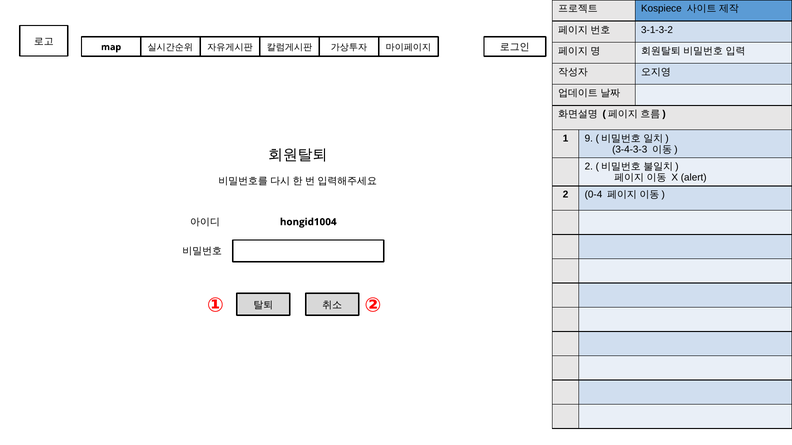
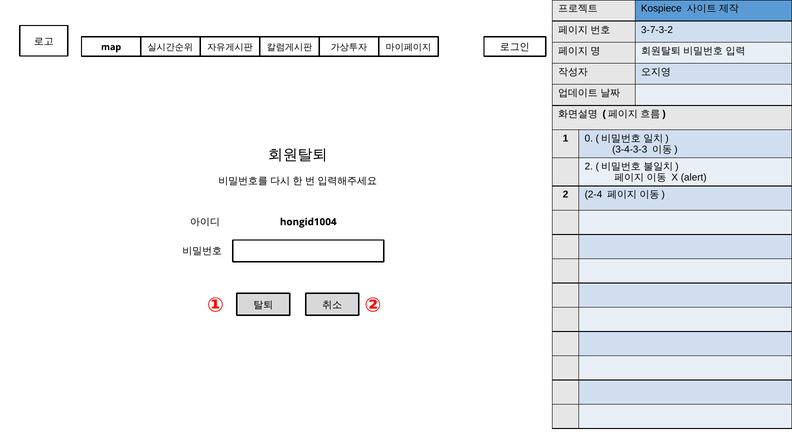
3-1-3-2: 3-1-3-2 -> 3-7-3-2 (657, 30)
9: 9 -> 0 (589, 139)
0-4: 0-4 -> 2-4 (593, 195)
